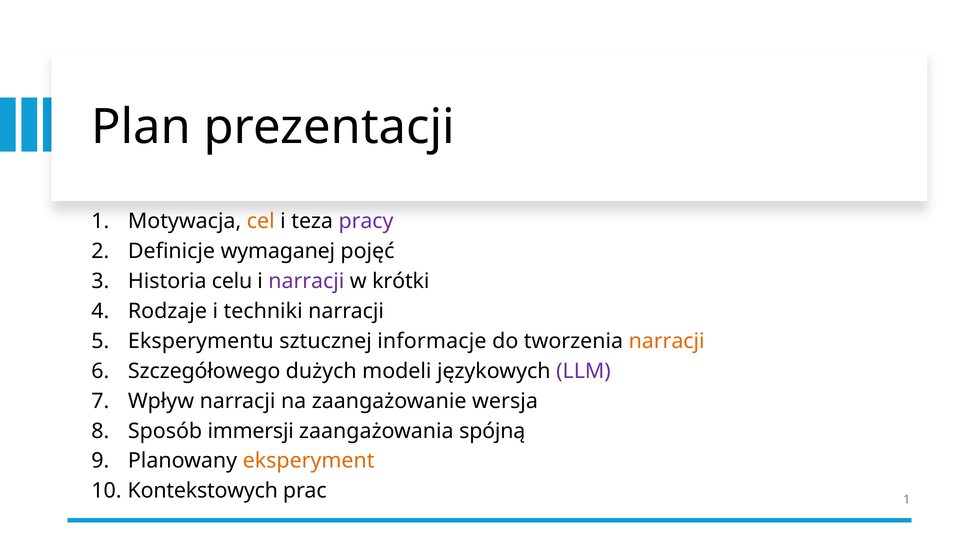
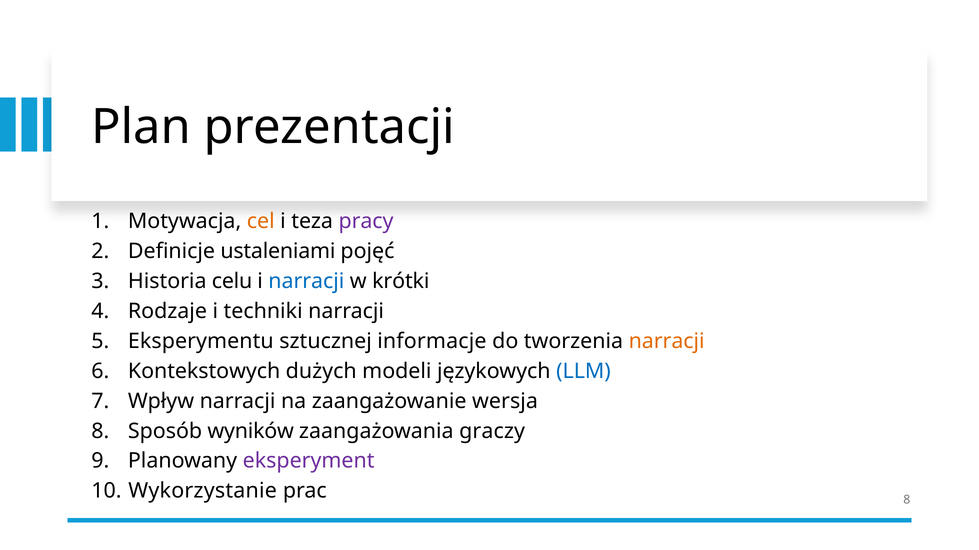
wymaganej: wymaganej -> ustaleniami (278, 252)
narracji colour: purple -> blue (306, 282)
Szczegółowego: Szczegółowego -> Kontekstowych (204, 372)
LLM colour: purple -> blue (583, 372)
immersji: immersji -> wyników (251, 432)
spójną: spójną -> graczy (492, 432)
eksperyment colour: orange -> purple (309, 461)
Kontekstowych: Kontekstowych -> Wykorzystanie (203, 491)
prac 1: 1 -> 8 (907, 500)
